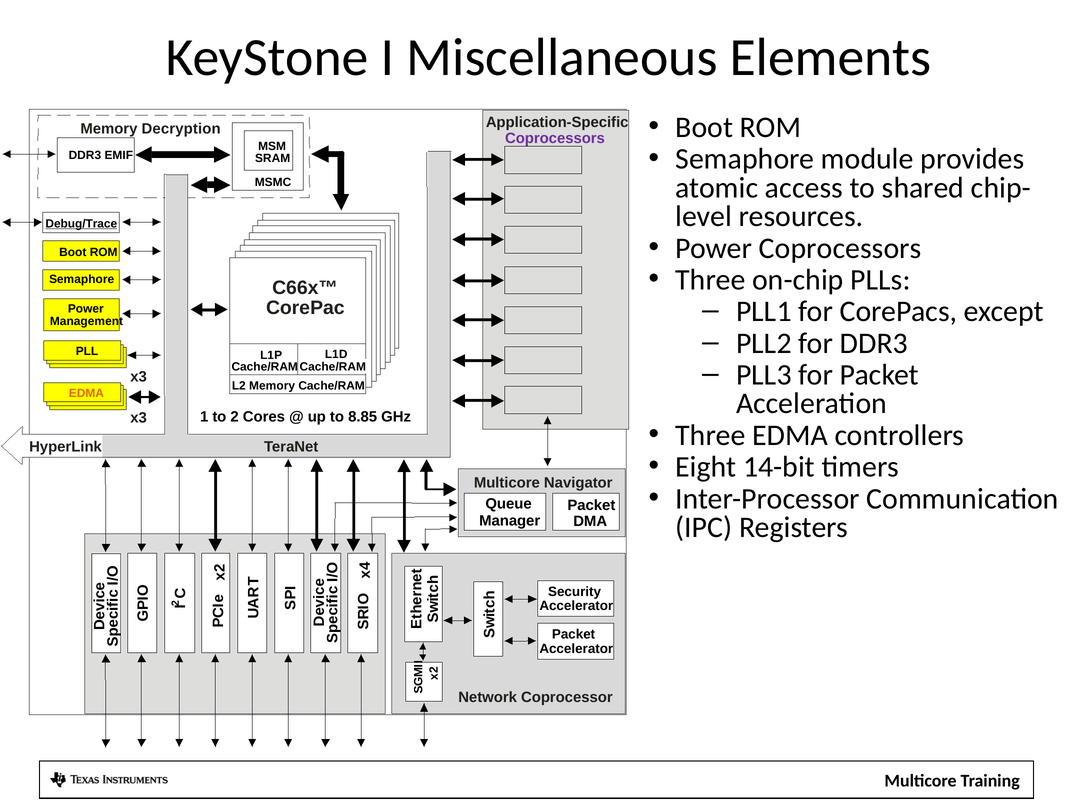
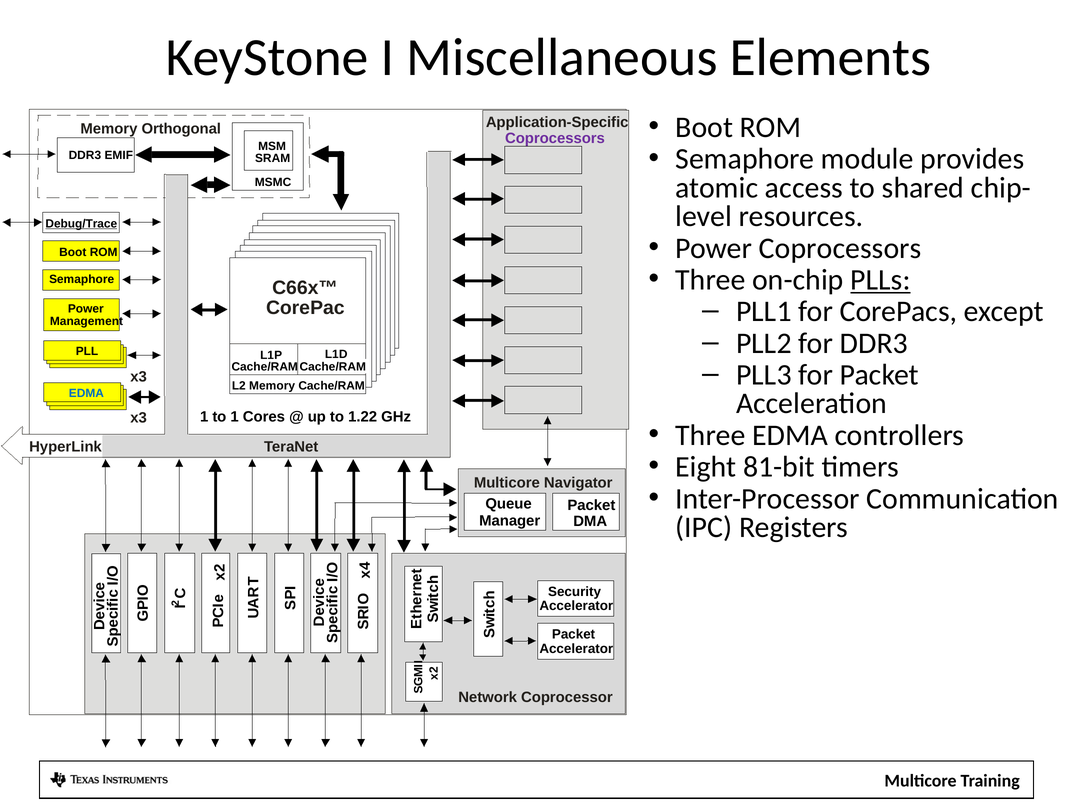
Decryption: Decryption -> Orthogonal (181, 129)
PLLs underline: none -> present (880, 280)
EDMA colour: orange -> blue (86, 393)
to 2: 2 -> 1 (235, 416)
8.85: 8.85 -> 1.22 (363, 416)
14-bit: 14-bit -> 81-bit (779, 467)
